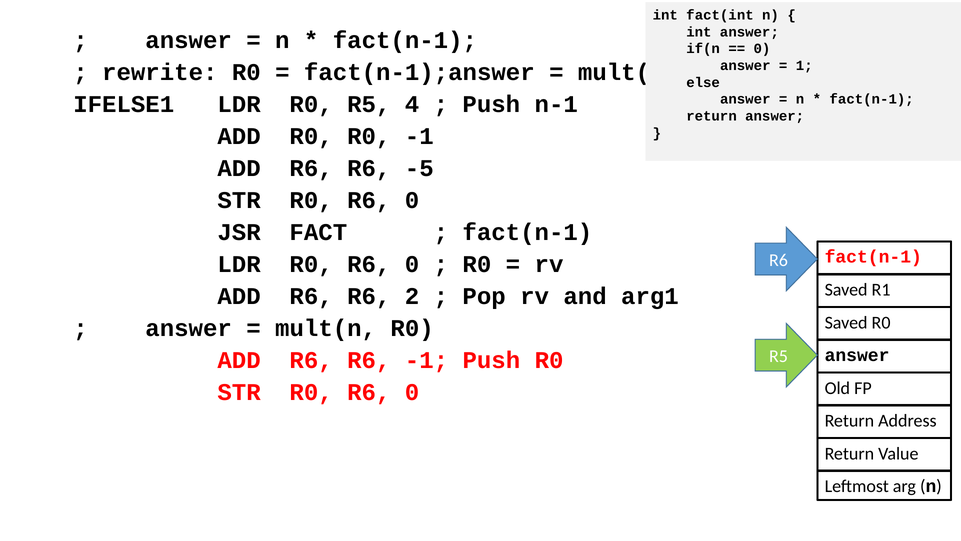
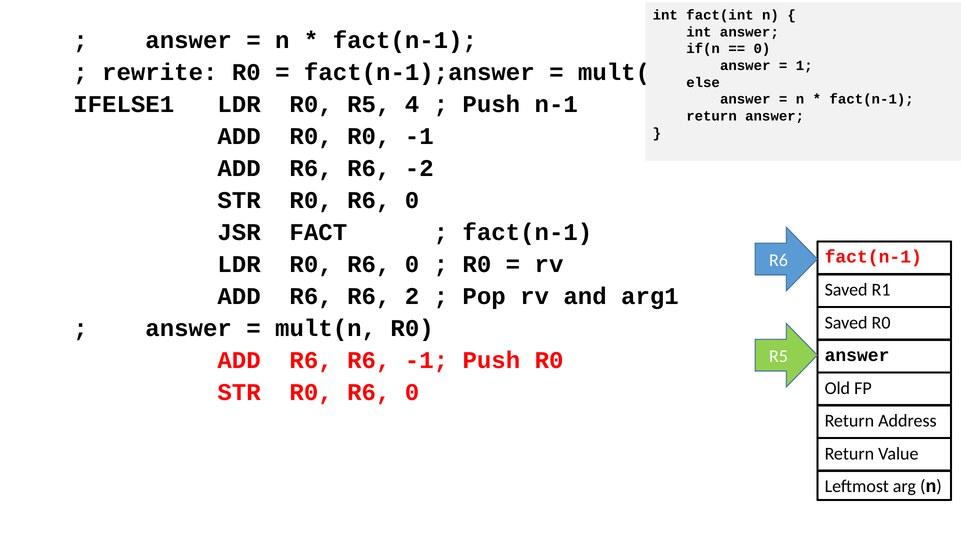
-5: -5 -> -2 (419, 168)
